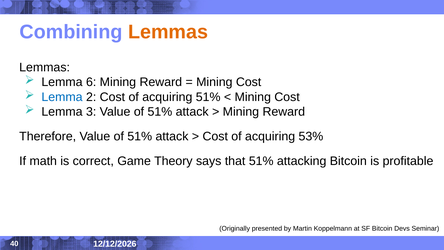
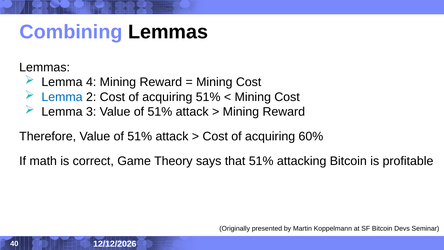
Lemmas colour: orange -> black (168, 32)
6: 6 -> 4 (91, 82)
53%: 53% -> 60% (311, 136)
